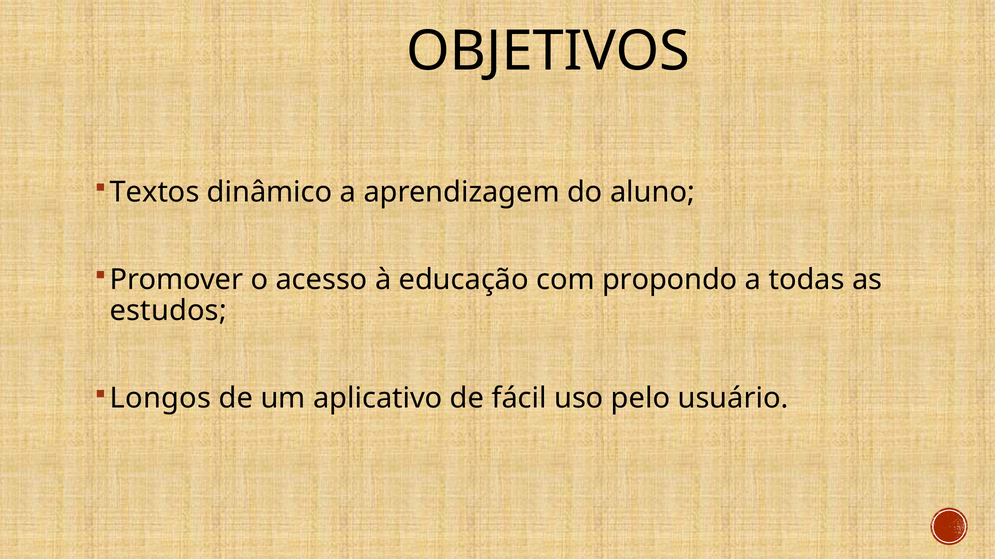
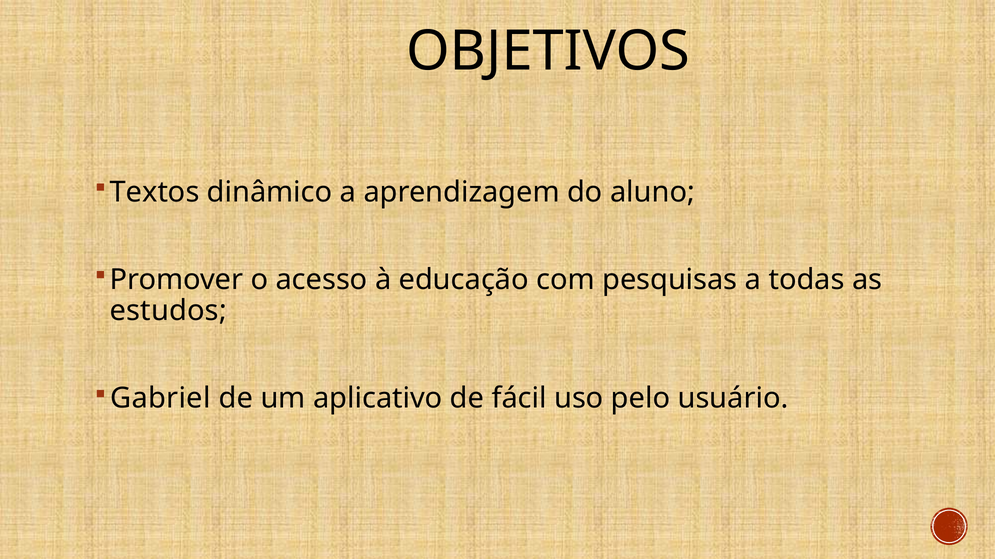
propondo: propondo -> pesquisas (670, 280)
Longos: Longos -> Gabriel (160, 399)
